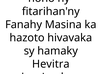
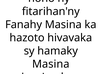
Hevitra: Hevitra -> Masina (51, 64)
